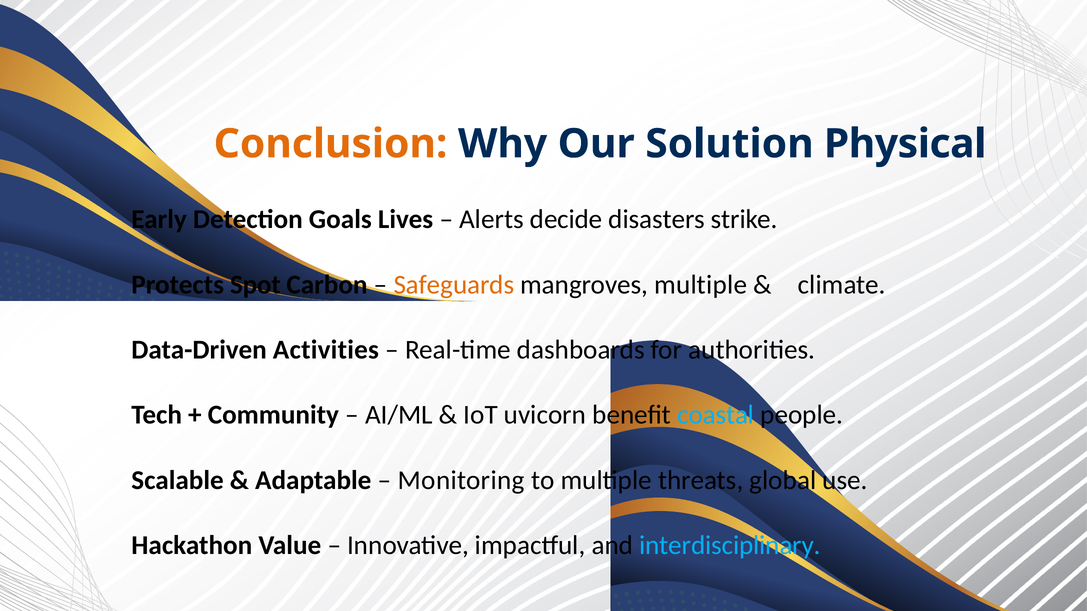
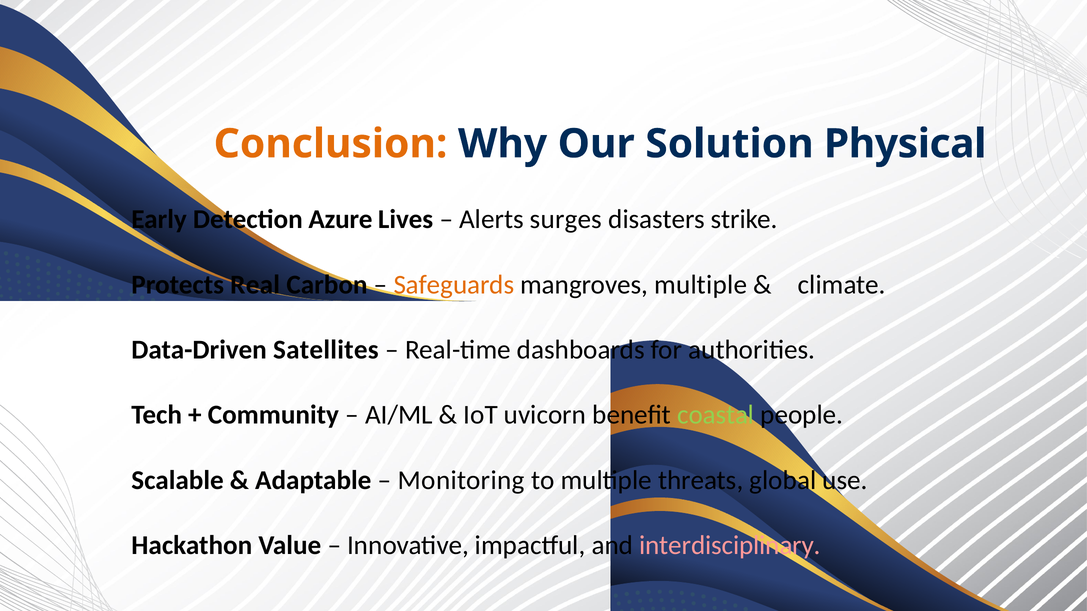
Goals: Goals -> Azure (340, 220)
decide: decide -> surges (566, 220)
Spot: Spot -> Real (255, 285)
Activities: Activities -> Satellites (326, 350)
coastal colour: light blue -> light green (716, 415)
interdisciplinary colour: light blue -> pink (730, 546)
